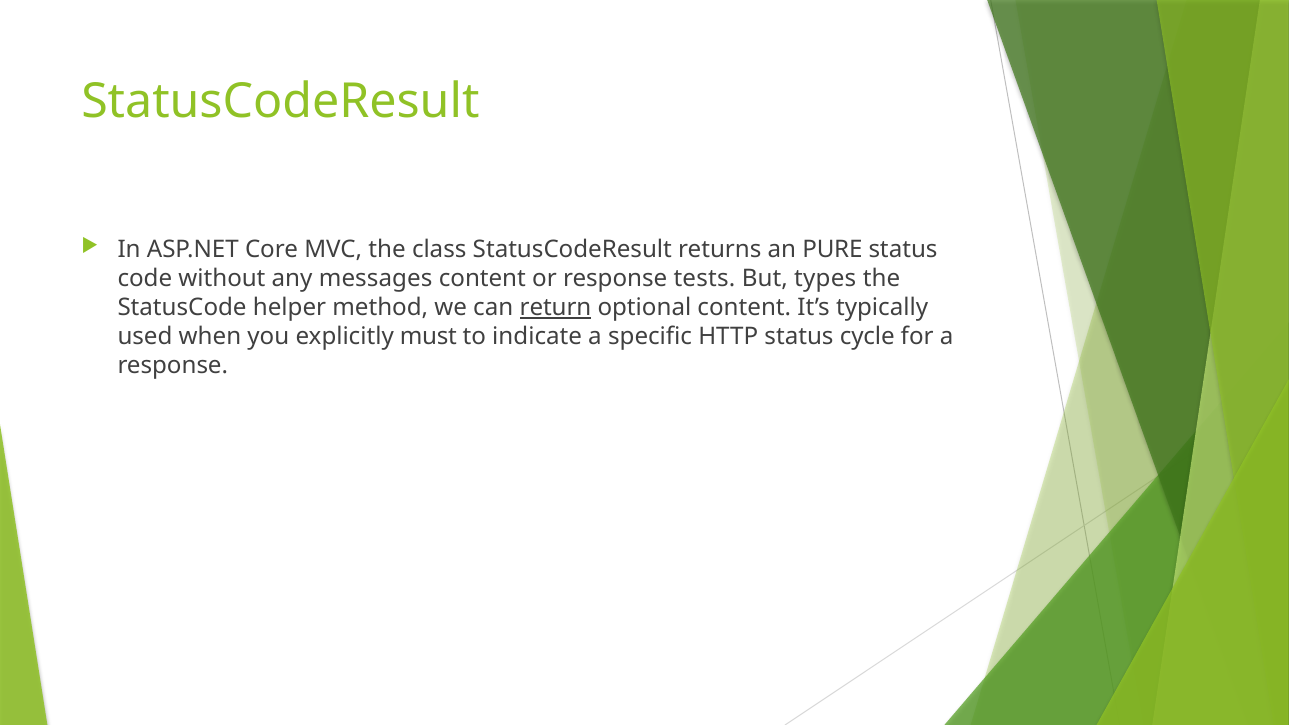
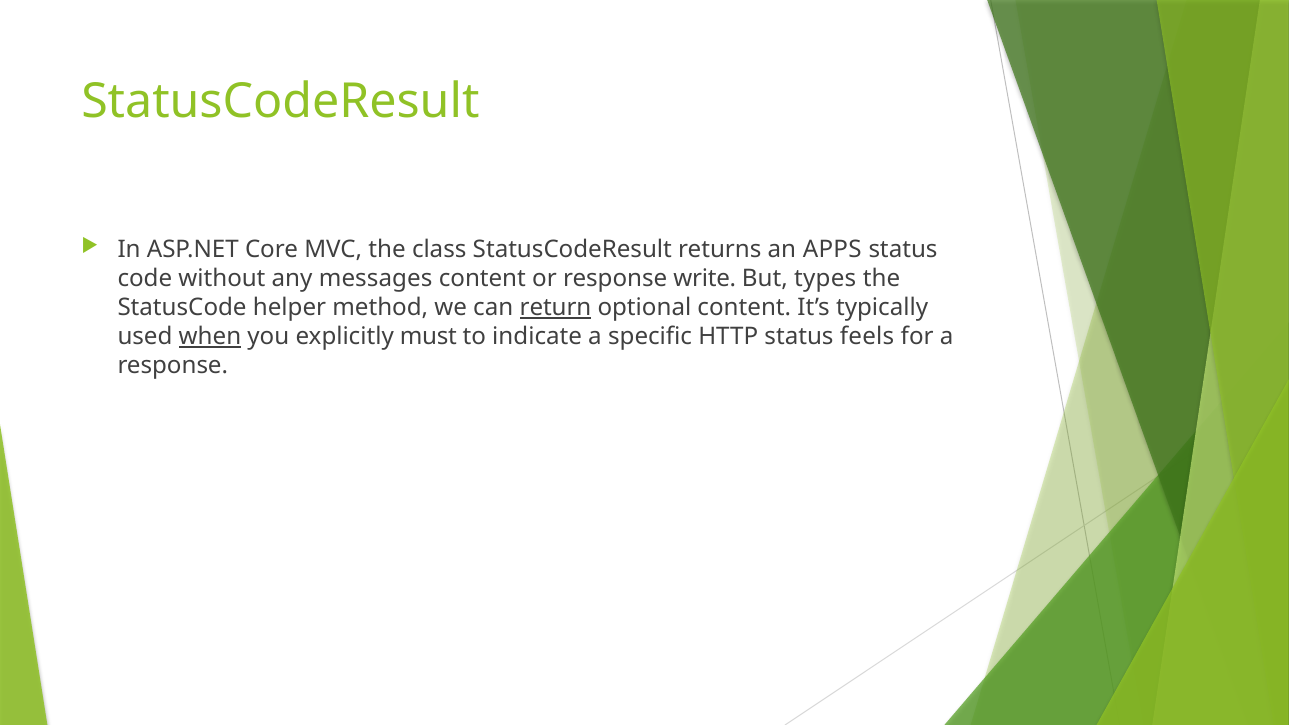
PURE: PURE -> APPS (832, 249)
tests: tests -> write (705, 278)
when underline: none -> present (210, 336)
cycle: cycle -> feels (867, 336)
